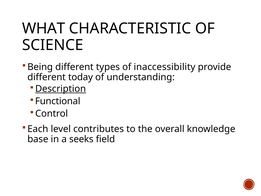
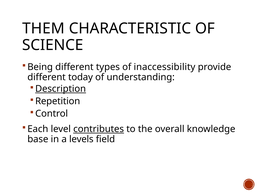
WHAT: WHAT -> THEM (43, 28)
Functional: Functional -> Repetition (58, 101)
contributes underline: none -> present (99, 129)
seeks: seeks -> levels (81, 139)
